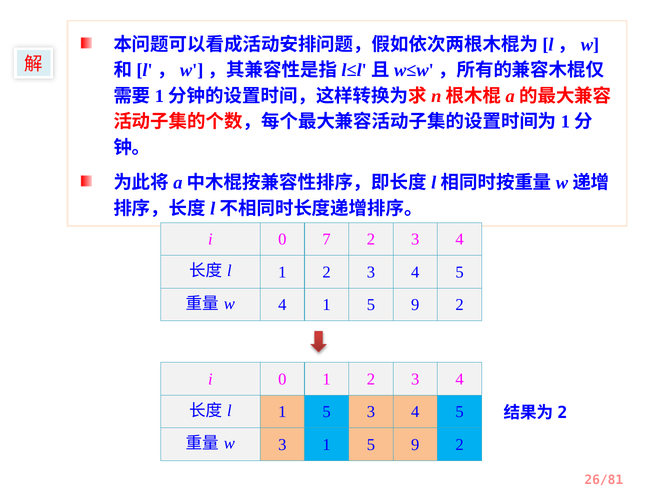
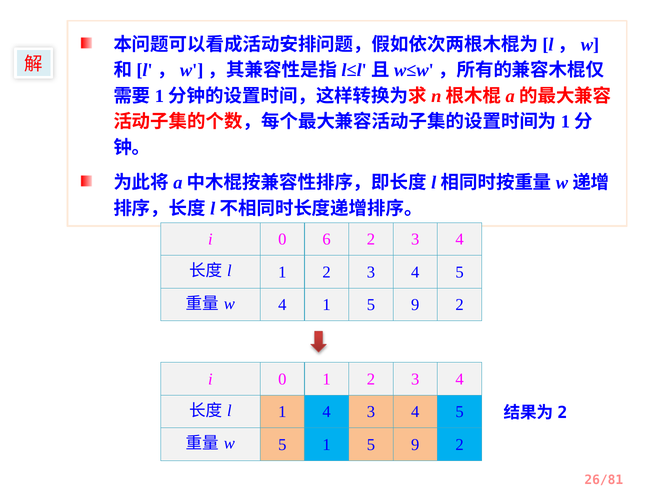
7: 7 -> 6 (327, 240)
5: 5 -> 4 (327, 412)
3: 3 -> 5 (282, 445)
